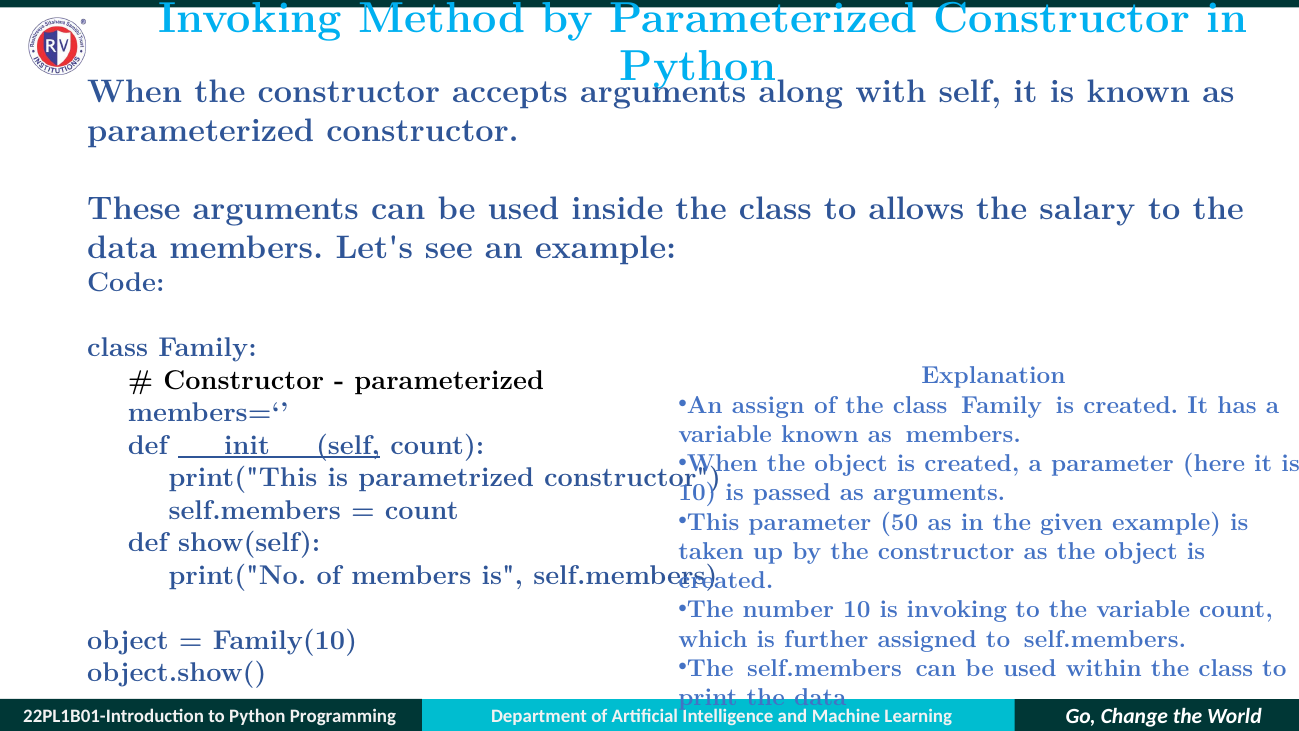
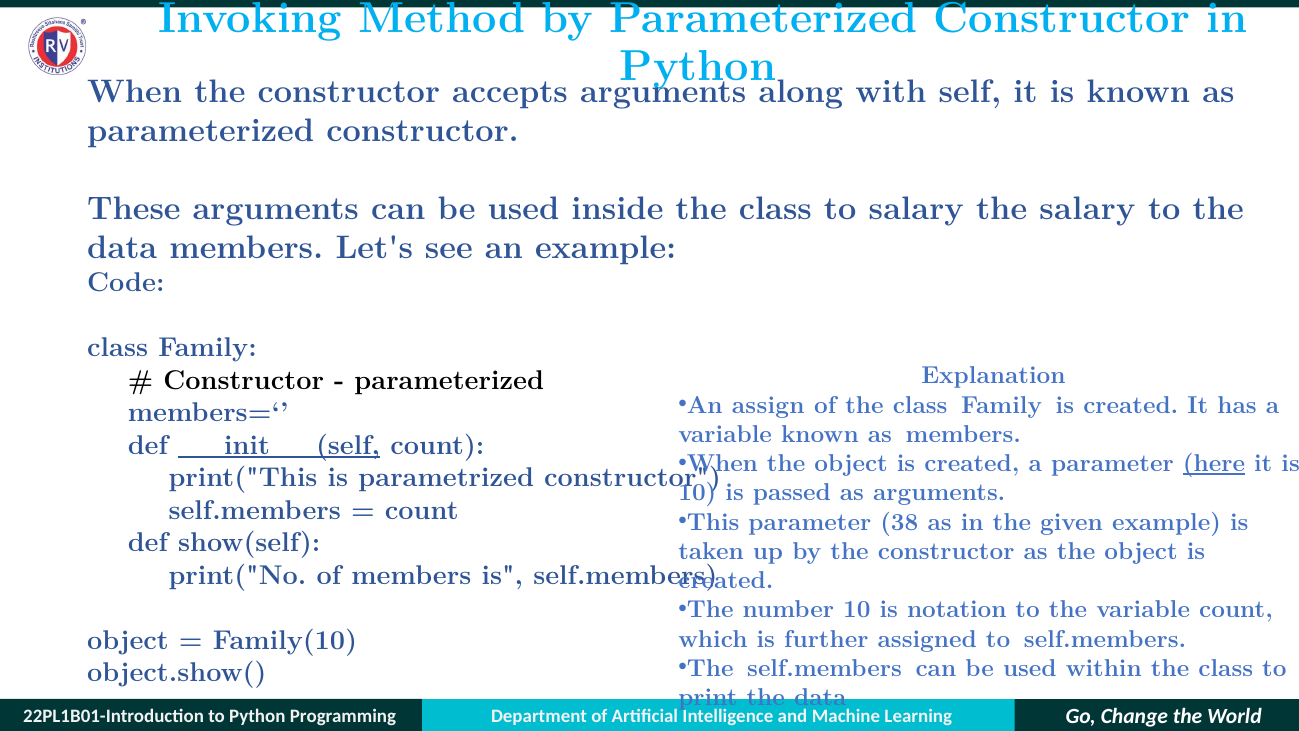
to allows: allows -> salary (916, 208)
here underline: none -> present (1214, 463)
50: 50 -> 38 (899, 522)
is invoking: invoking -> notation (957, 609)
